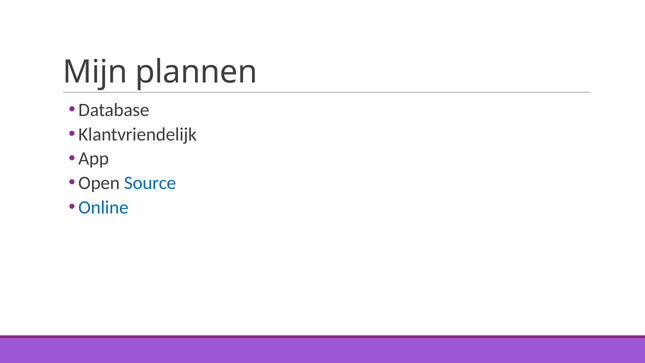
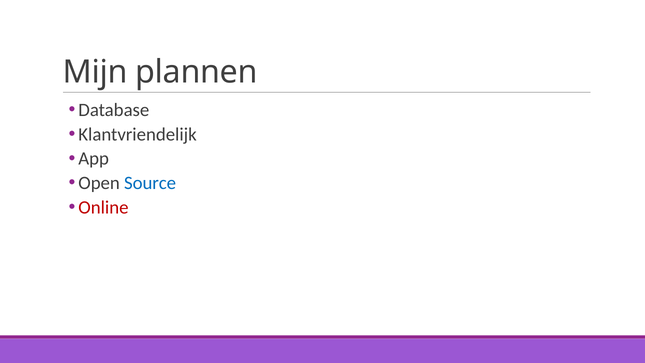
Online colour: blue -> red (103, 207)
